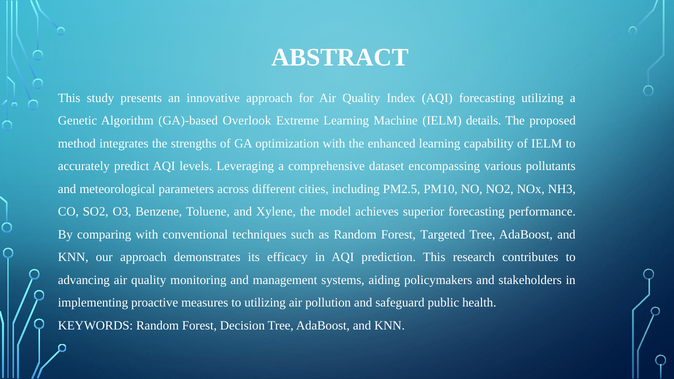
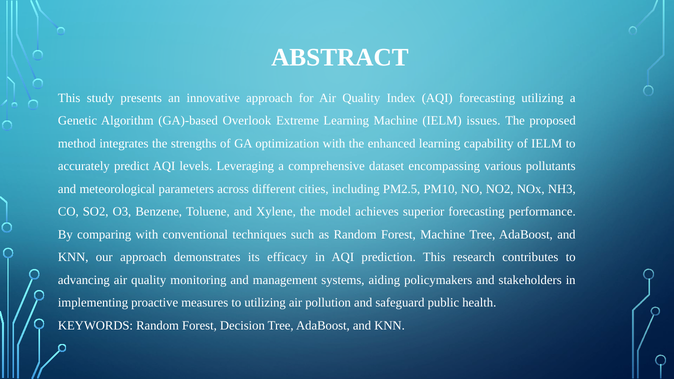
details: details -> issues (483, 121)
Forest Targeted: Targeted -> Machine (443, 235)
